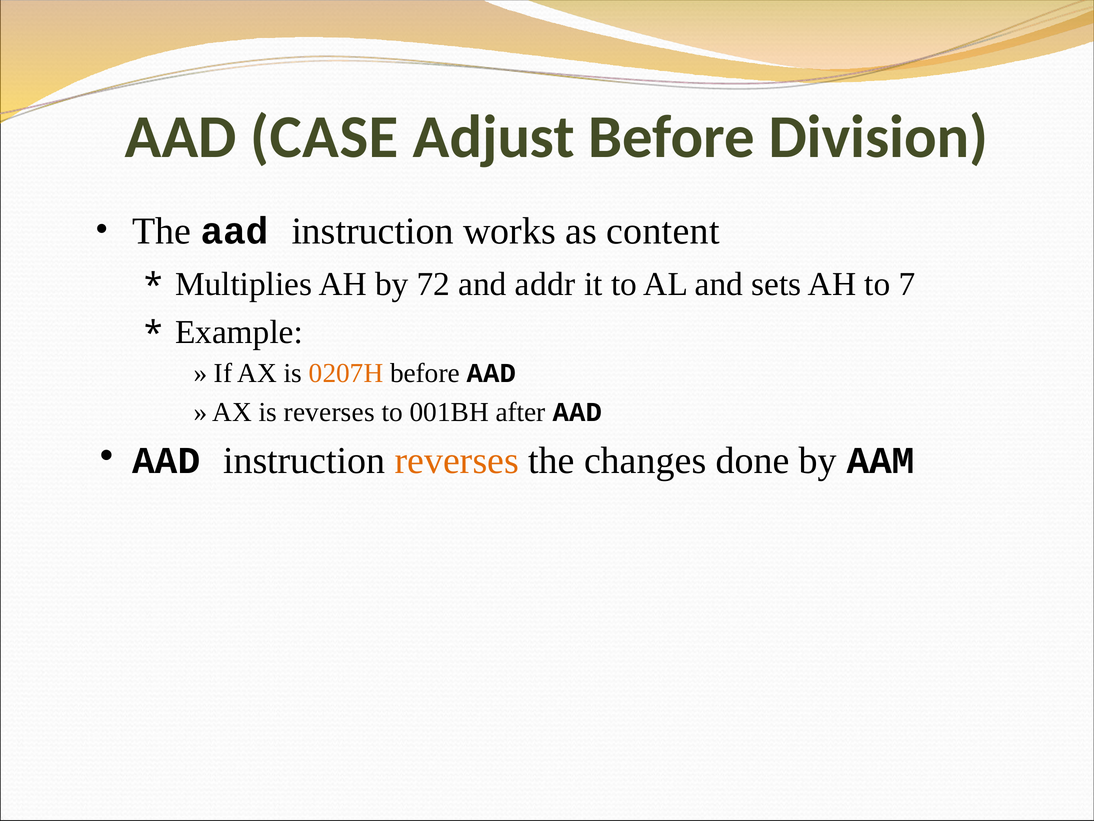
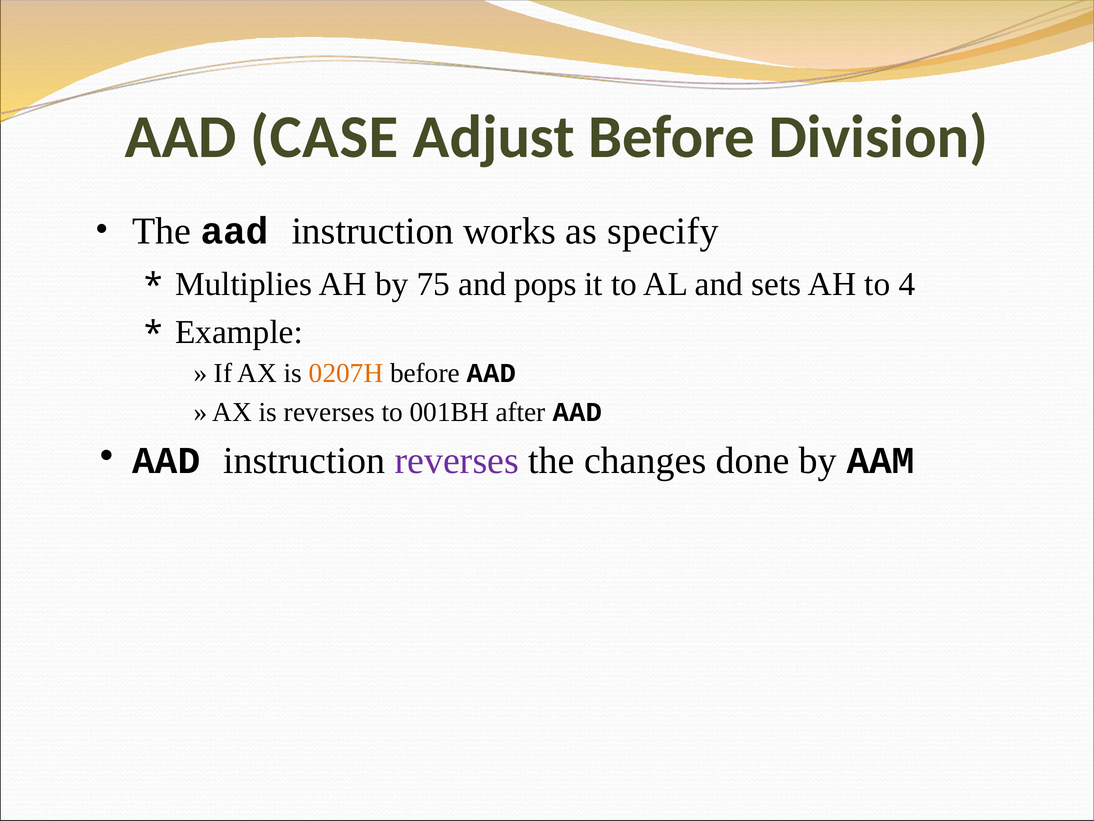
content: content -> specify (663, 231)
72: 72 -> 75 (433, 284)
addr: addr -> pops (545, 284)
7: 7 -> 4 (907, 284)
reverses colour: orange -> purple (457, 460)
